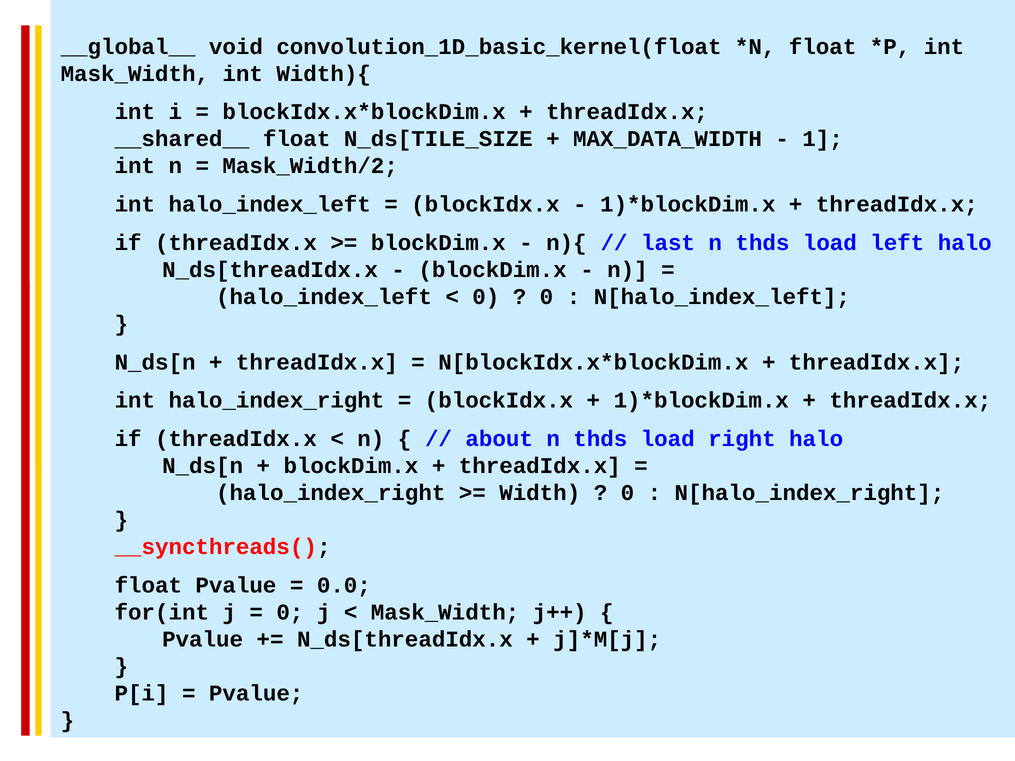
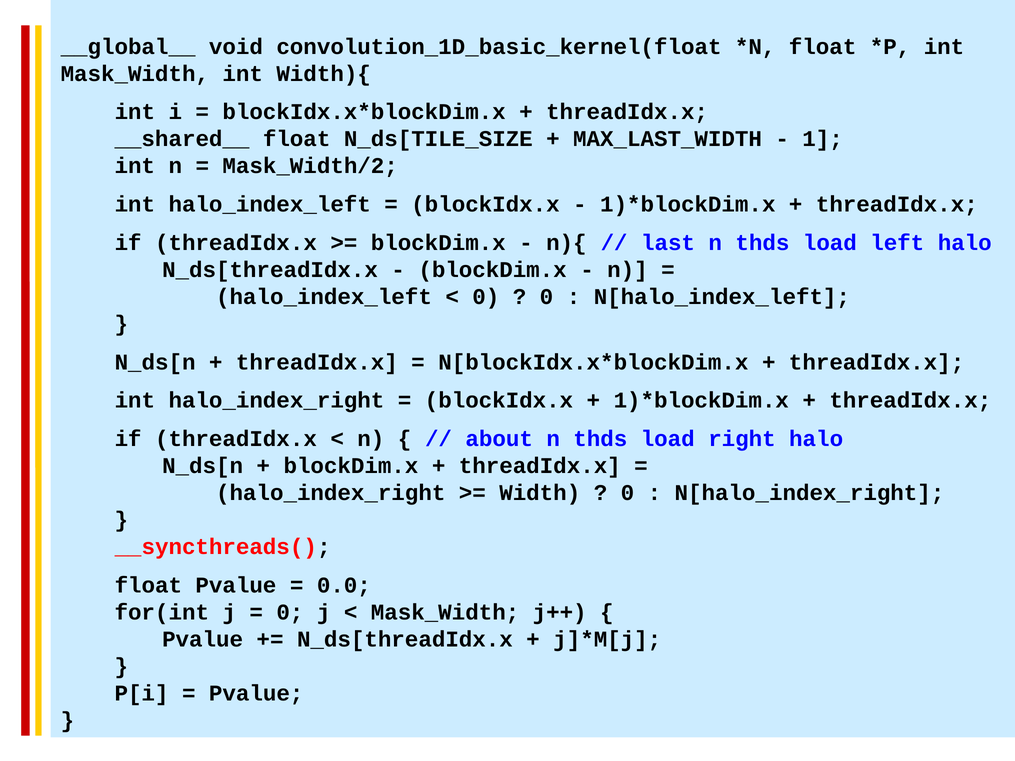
MAX_DATA_WIDTH: MAX_DATA_WIDTH -> MAX_LAST_WIDTH (668, 139)
